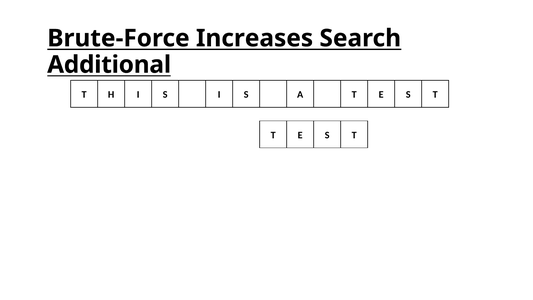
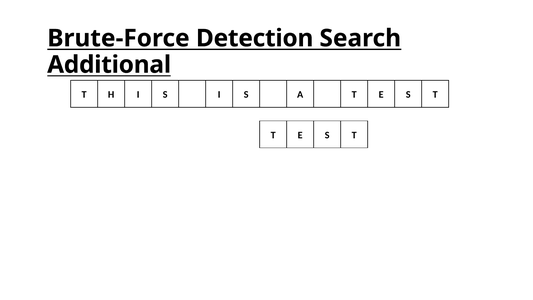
Increases: Increases -> Detection (255, 38)
